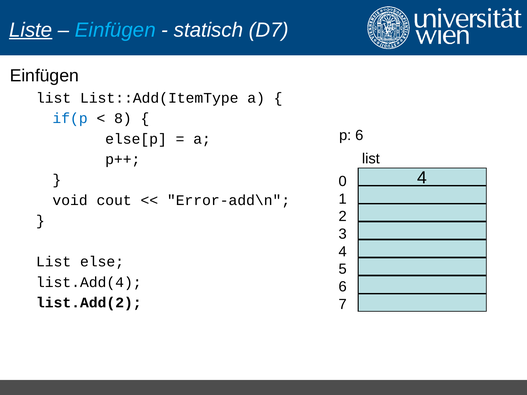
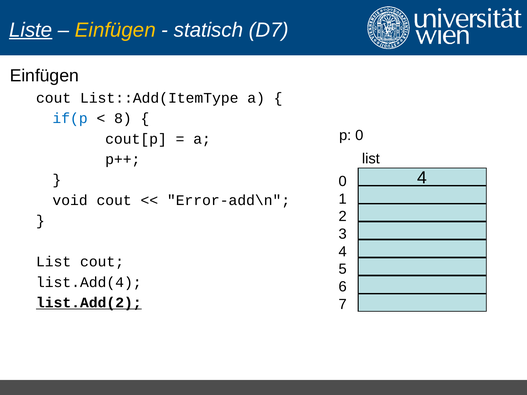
Einfügen colour: light blue -> yellow (115, 30)
list: list -> cout (54, 98)
p 6: 6 -> 0 (359, 135)
else[p: else[p -> cout[p (136, 139)
List else: else -> cout (102, 262)
list.Add(2 underline: none -> present (89, 303)
